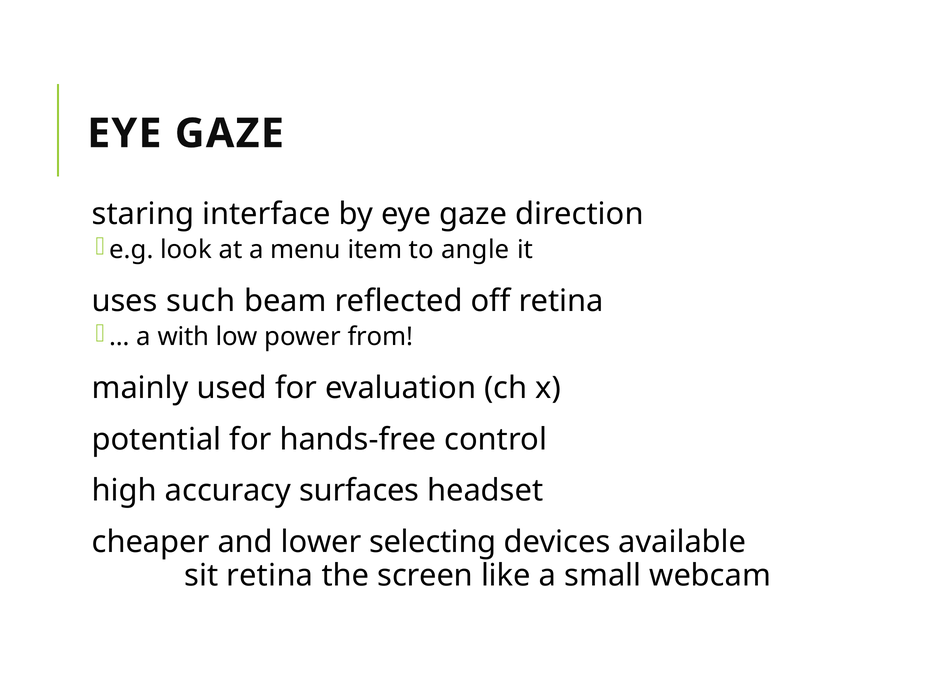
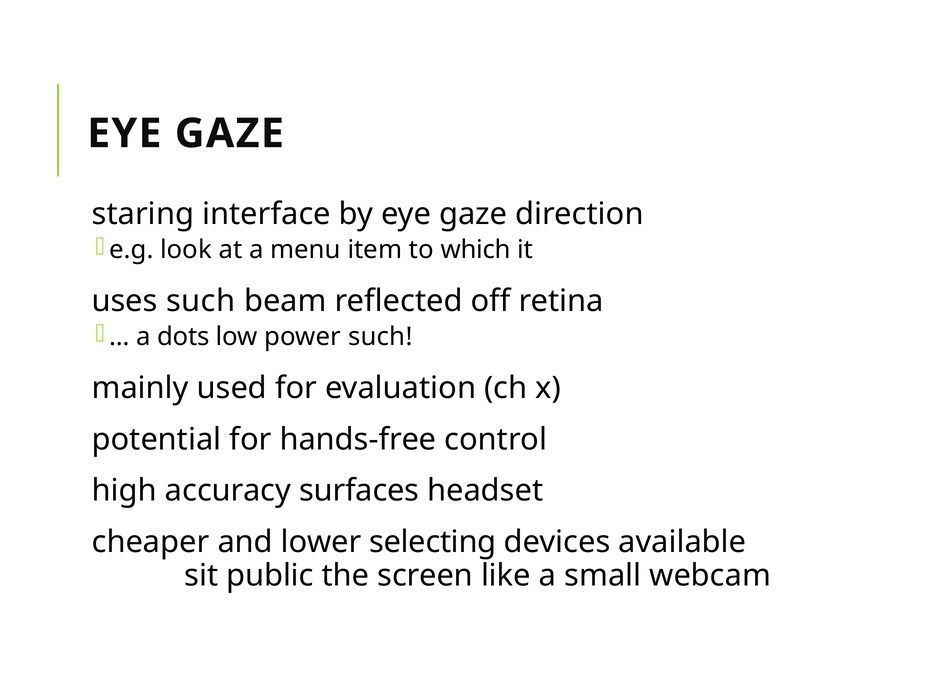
angle: angle -> which (476, 250)
with: with -> dots (183, 337)
power from: from -> such (380, 337)
sit retina: retina -> public (270, 576)
